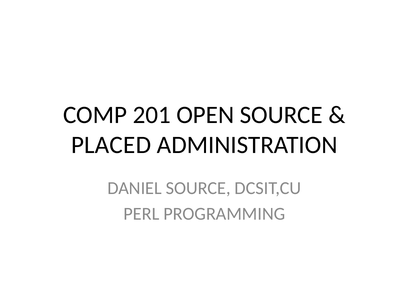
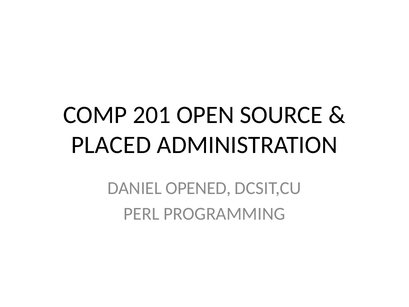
DANIEL SOURCE: SOURCE -> OPENED (198, 188)
